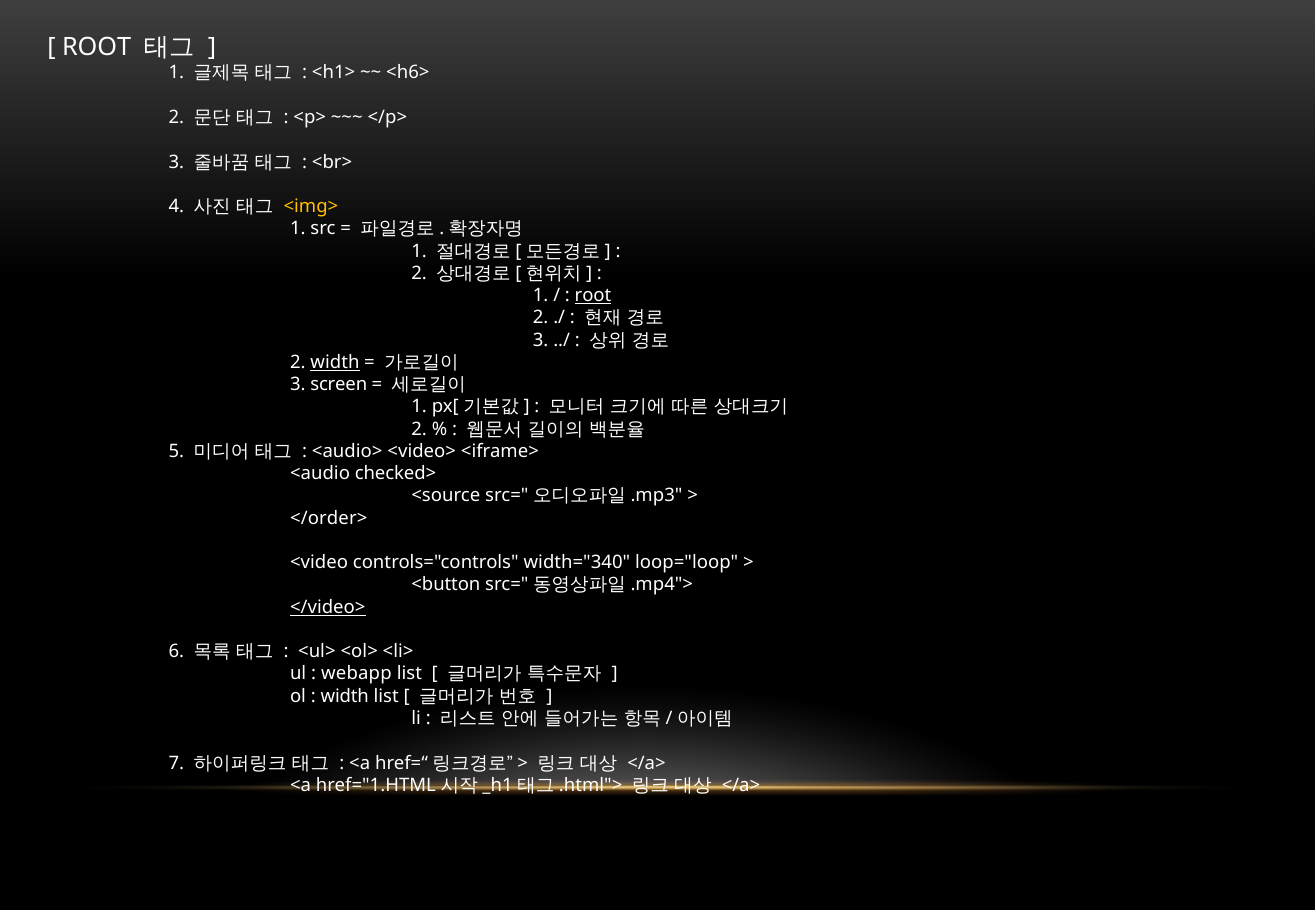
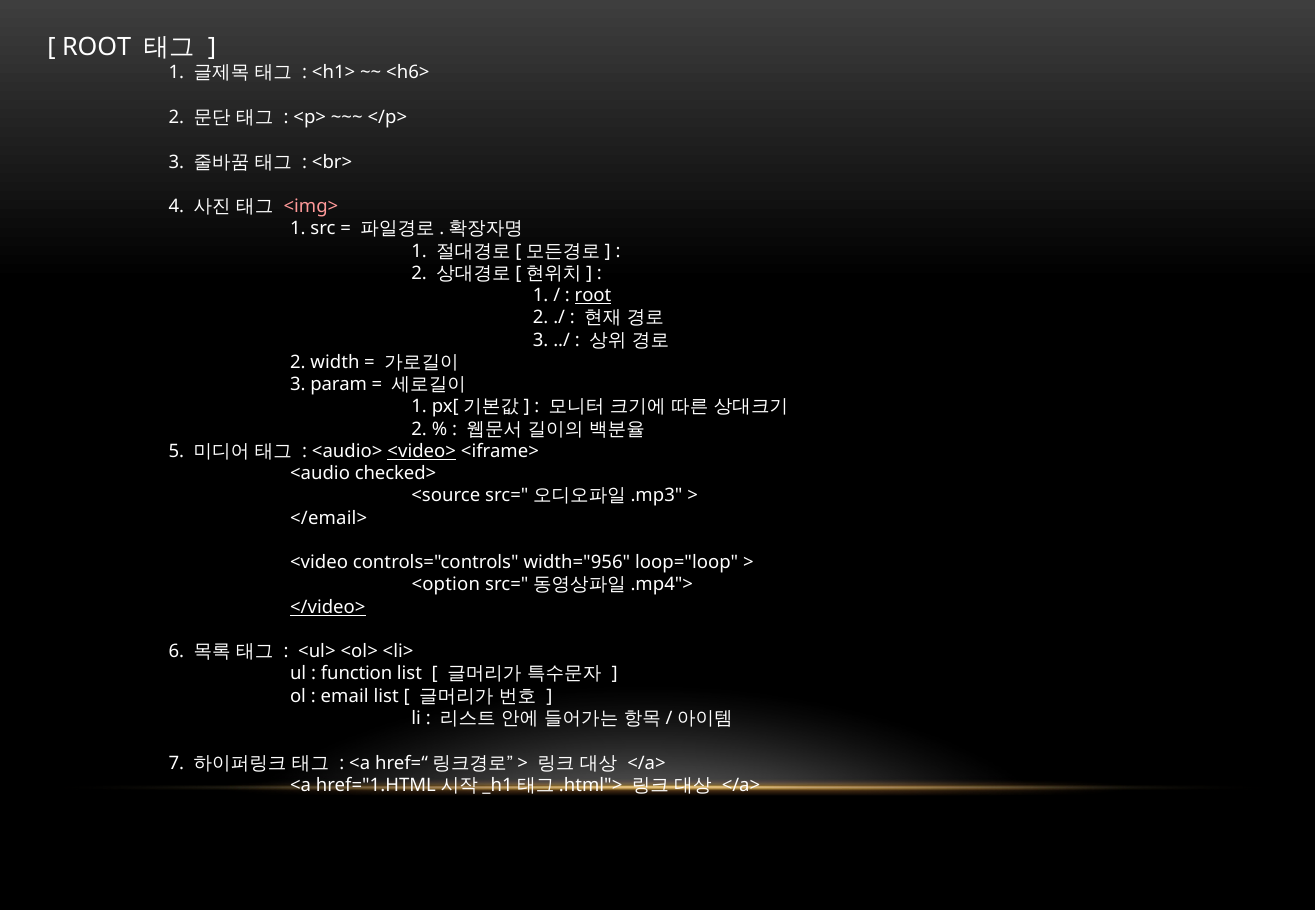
<img> colour: yellow -> pink (311, 206)
width underline: present -> none (335, 362)
screen: screen -> param (339, 385)
<video> underline: none -> present (422, 451)
</order>: </order> -> </email> (329, 518)
width="340: width="340 -> width="956 (577, 563)
<button: <button -> <option (446, 585)
webapp: webapp -> function (357, 674)
width: width -> email (345, 696)
